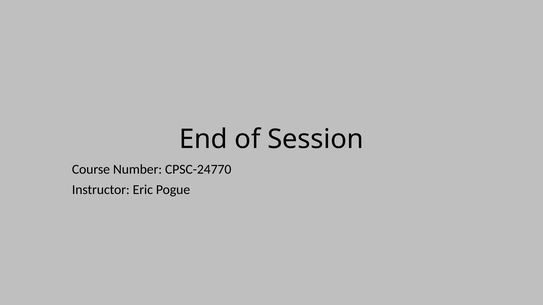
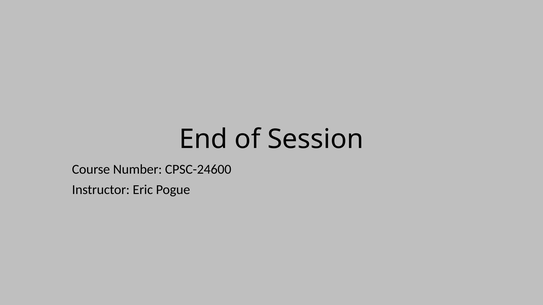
CPSC-24770: CPSC-24770 -> CPSC-24600 (198, 170)
